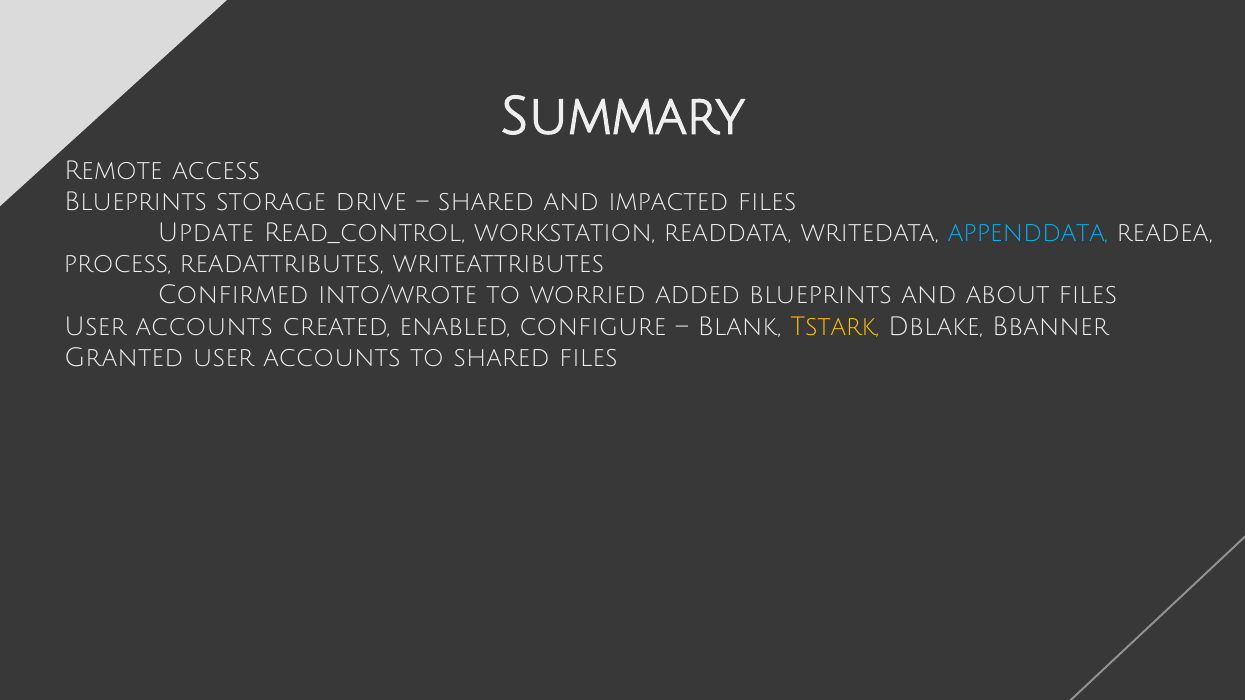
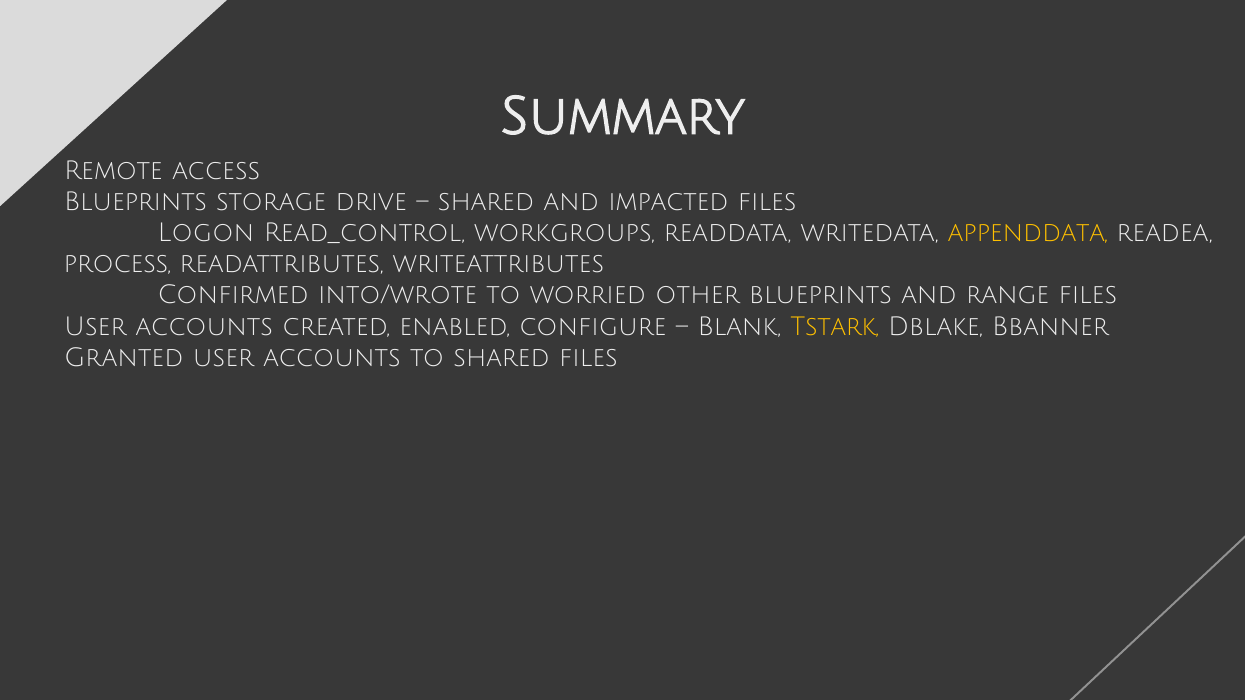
Update: Update -> Logon (206, 233)
workstation: workstation -> workgroups (564, 233)
appenddata colour: light blue -> yellow (1028, 233)
added: added -> other (698, 295)
about: about -> range (1008, 295)
